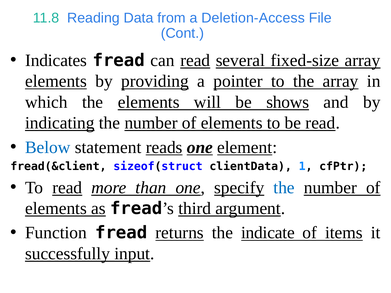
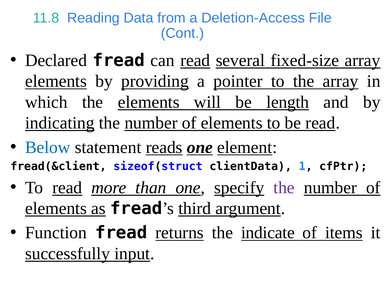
Indicates: Indicates -> Declared (56, 60)
shows: shows -> length (288, 102)
the colour: blue -> purple (284, 188)
